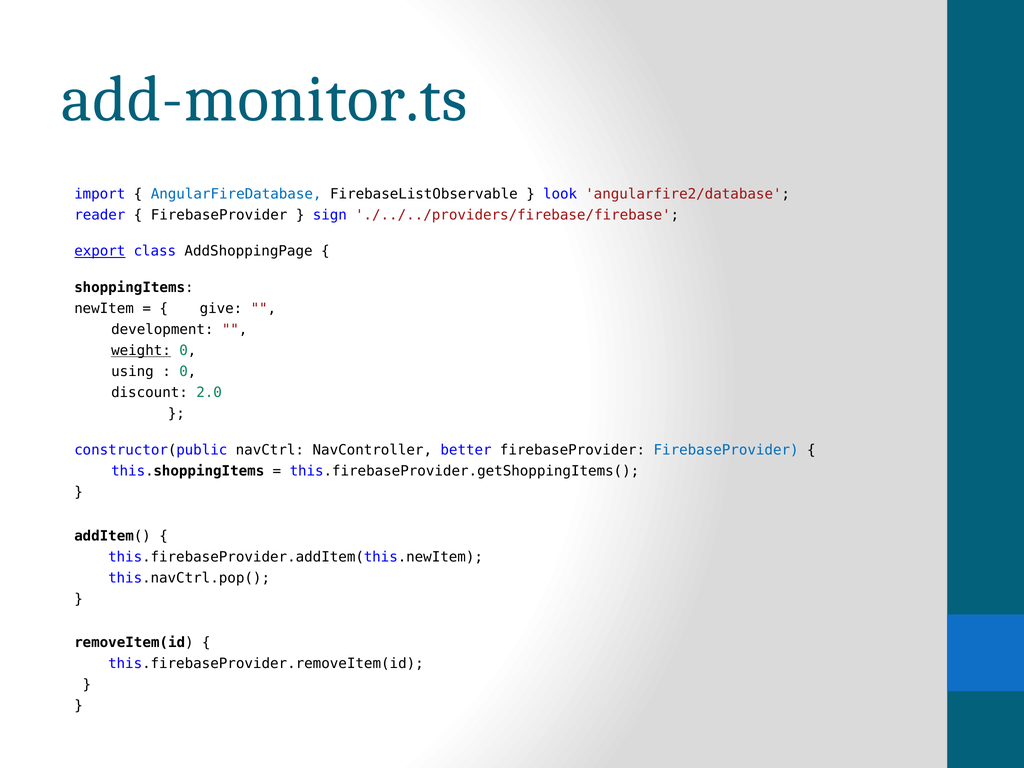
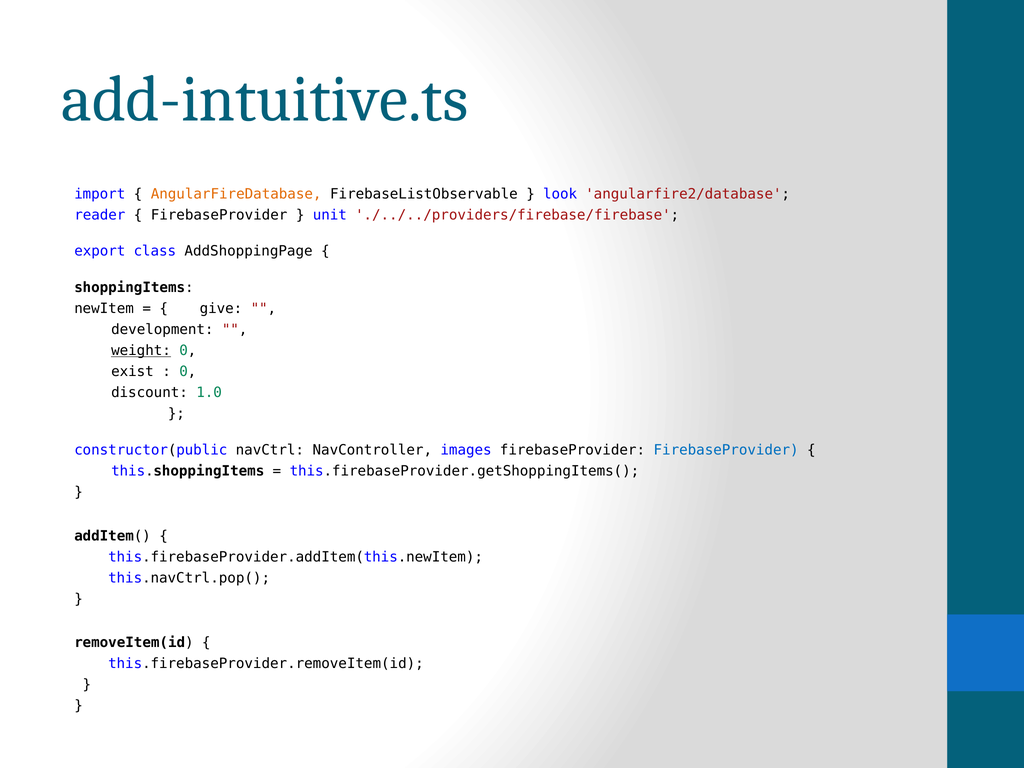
add-monitor.ts: add-monitor.ts -> add-intuitive.ts (265, 99)
AngularFireDatabase colour: blue -> orange (236, 194)
sign: sign -> unit (330, 215)
export underline: present -> none (100, 251)
using: using -> exist (132, 372)
2.0: 2.0 -> 1.0 (209, 393)
better: better -> images (466, 450)
